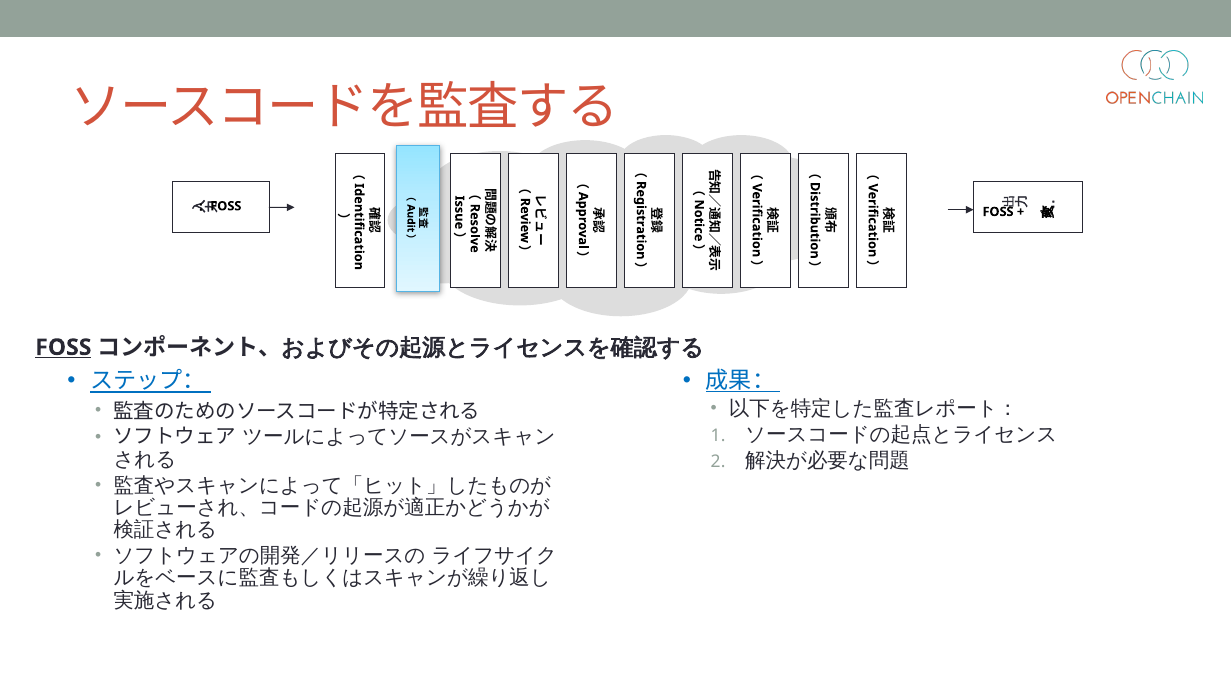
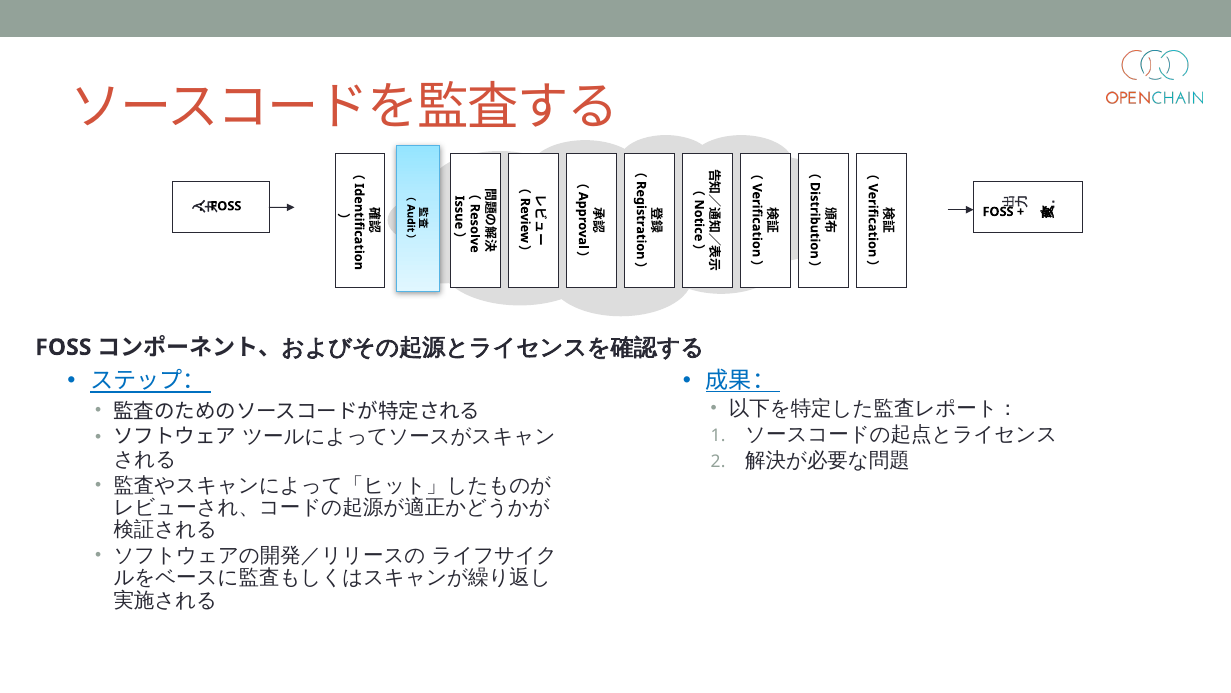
FOSS underline: present -> none (63, 347)
